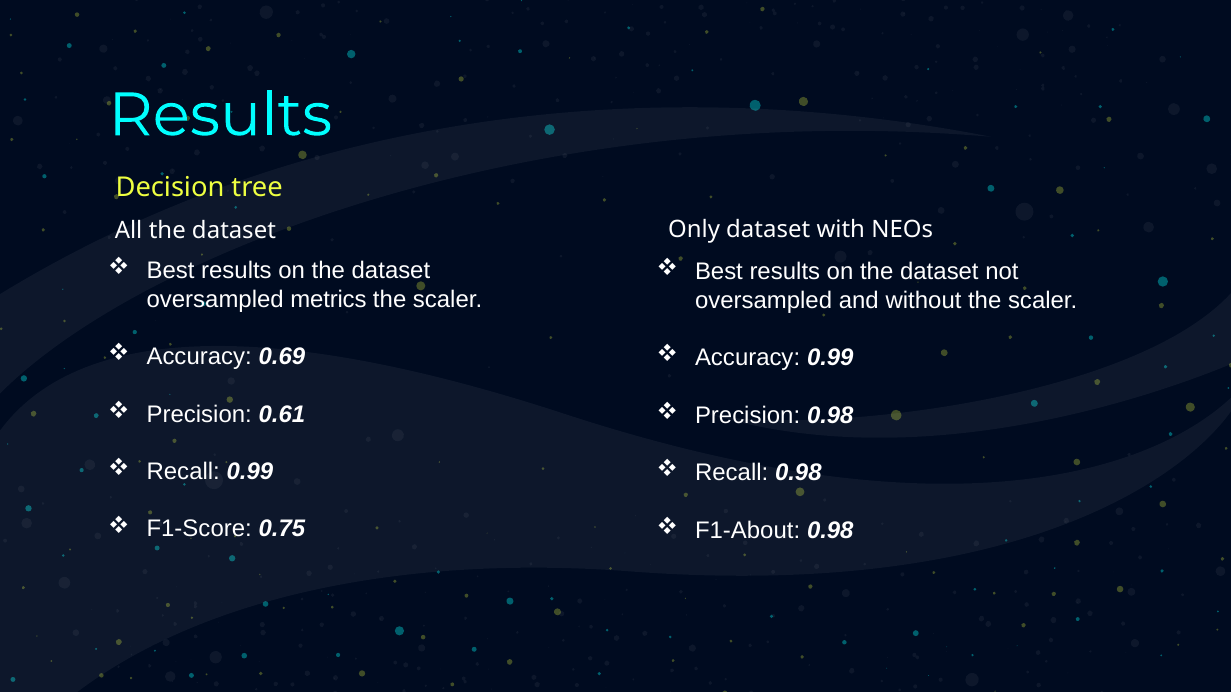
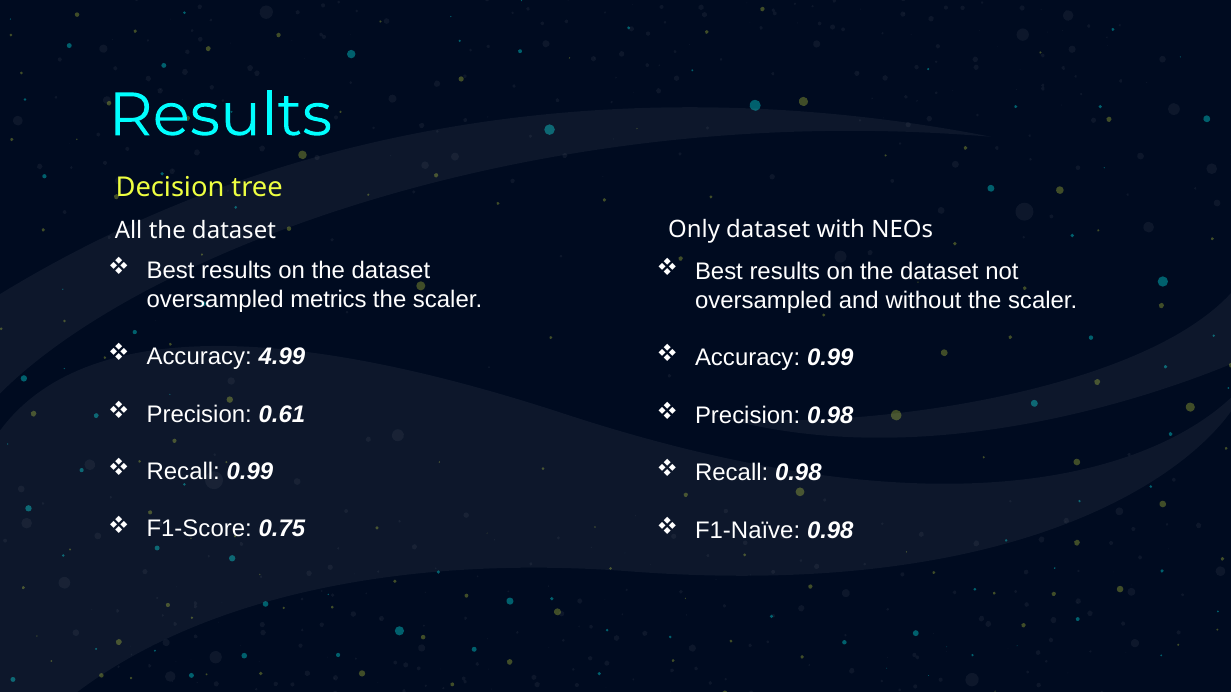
0.69: 0.69 -> 4.99 (282, 357)
F1-About: F1-About -> F1-Naïve (748, 531)
